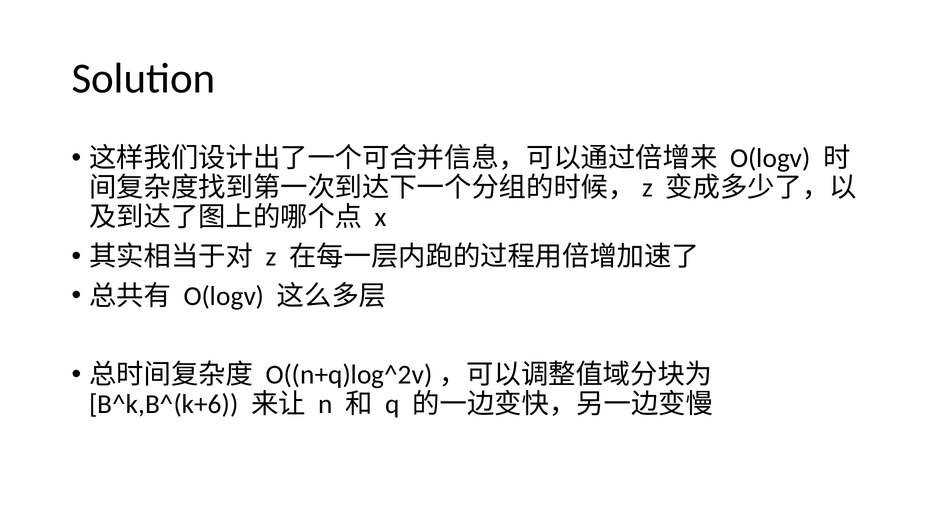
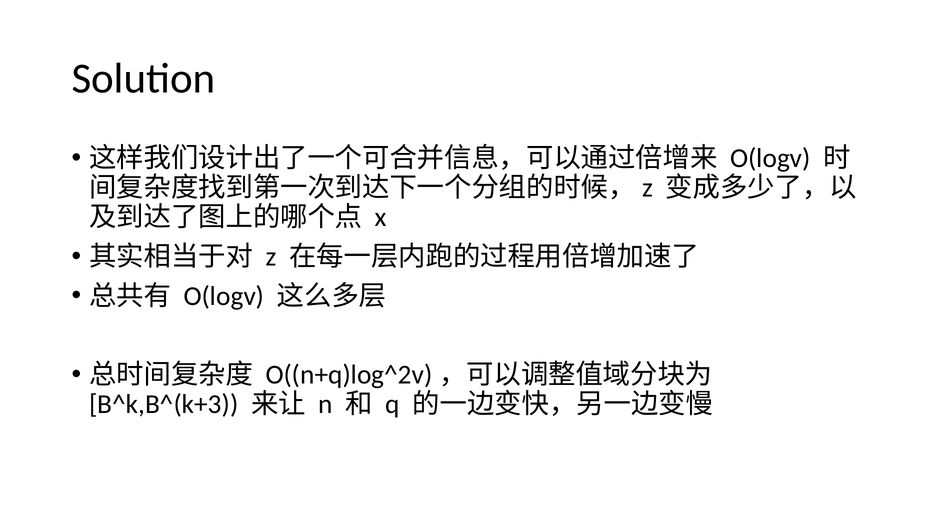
B^k,B^(k+6: B^k,B^(k+6 -> B^k,B^(k+3 (164, 405)
